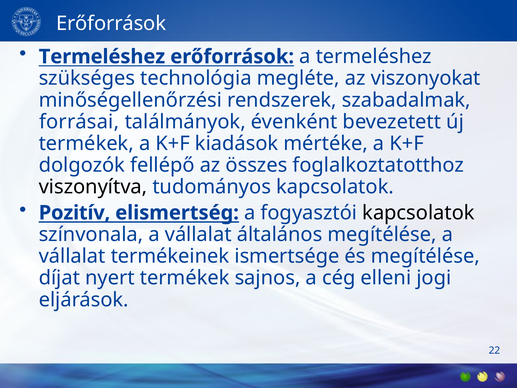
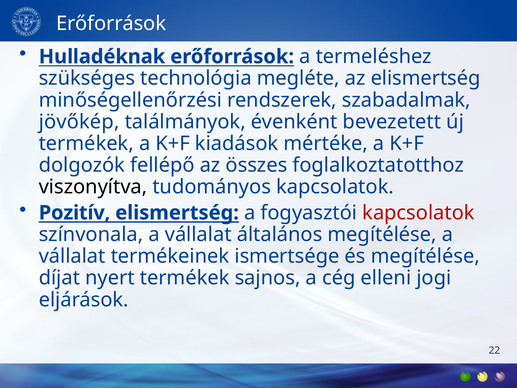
Termeléshez: Termeléshez -> Hulladéknak (102, 57)
az viszonyokat: viszonyokat -> elismertség (426, 78)
forrásai: forrásai -> jövőkép (79, 122)
kapcsolatok colour: black -> red (418, 213)
